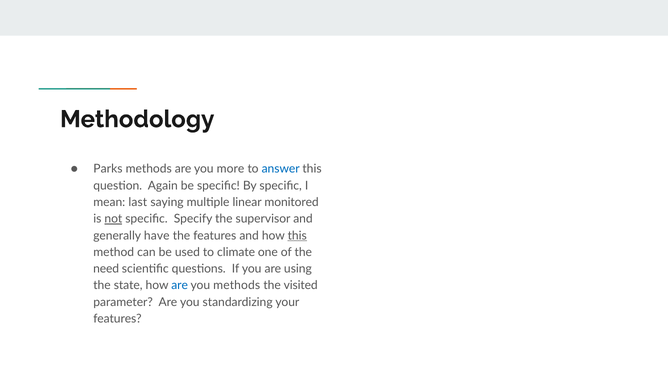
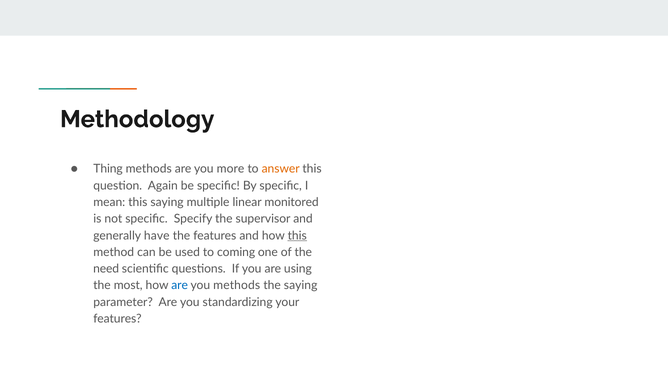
Parks: Parks -> Thing (108, 169)
answer colour: blue -> orange (281, 169)
mean last: last -> this (138, 202)
not underline: present -> none (113, 219)
climate: climate -> coming (236, 252)
state: state -> most (128, 285)
the visited: visited -> saying (301, 285)
